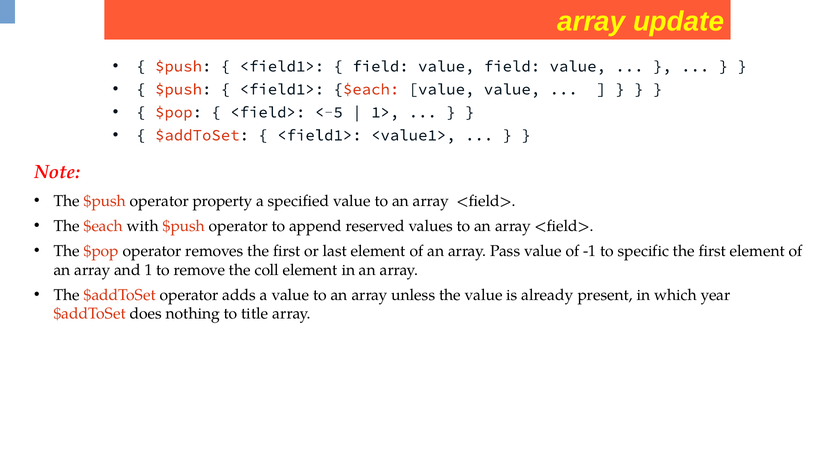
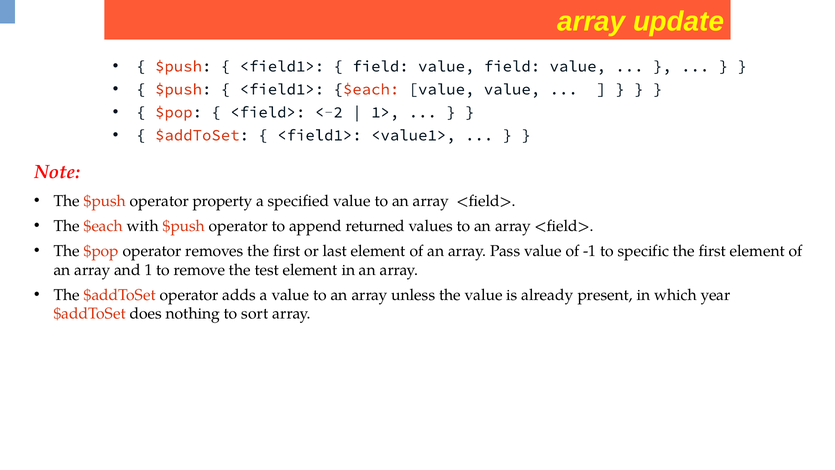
<-5: <-5 -> <-2 (329, 112)
reserved: reserved -> returned (375, 226)
coll: coll -> test (267, 270)
title: title -> sort (255, 314)
